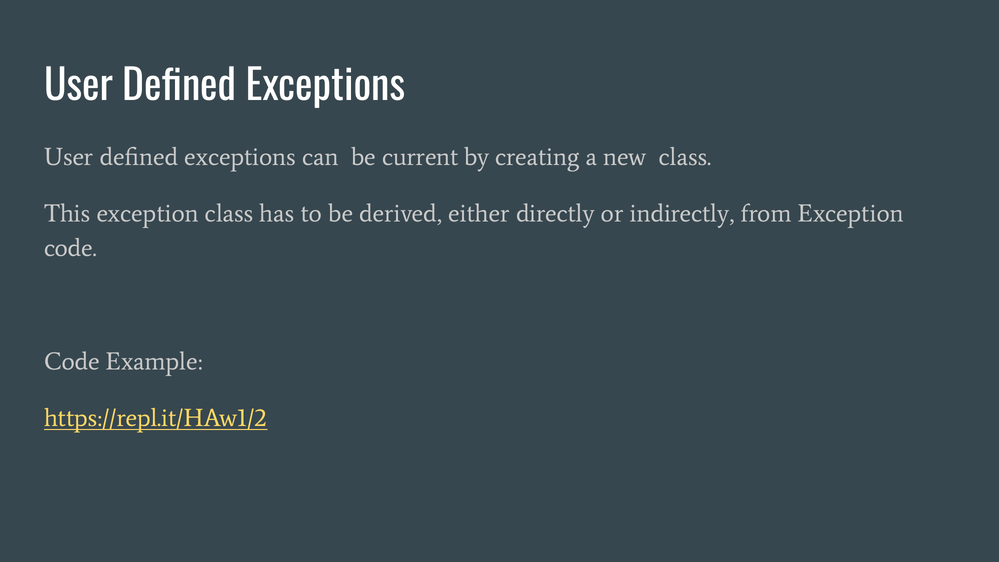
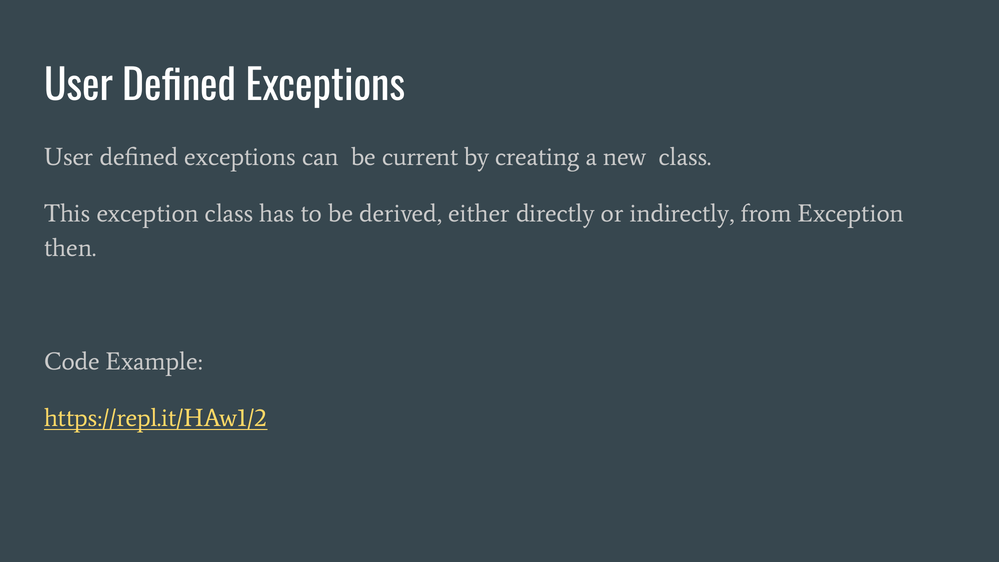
code: code -> then (70, 248)
